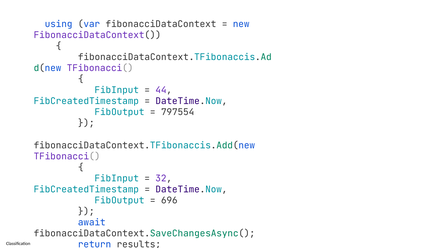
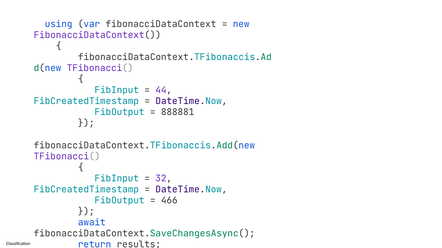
797554: 797554 -> 888881 (178, 113)
696: 696 -> 466 (169, 201)
